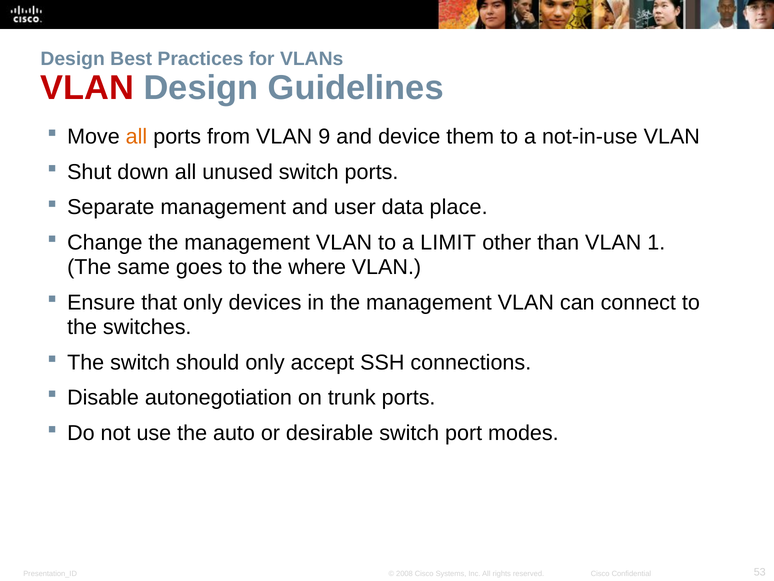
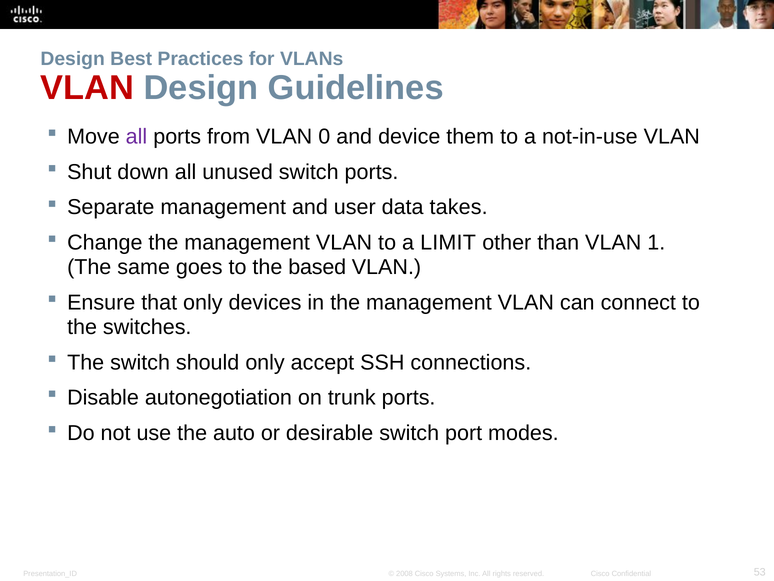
all colour: orange -> purple (136, 137)
9: 9 -> 0 (324, 137)
place: place -> takes (459, 207)
where: where -> based (317, 267)
